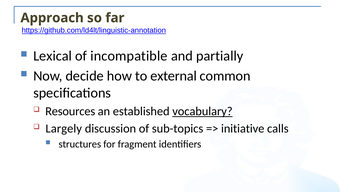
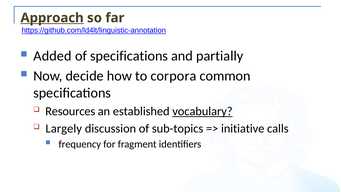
Approach underline: none -> present (52, 18)
Lexical: Lexical -> Added (53, 56)
of incompatible: incompatible -> specifications (129, 56)
external: external -> corpora (173, 76)
structures: structures -> frequency (80, 144)
